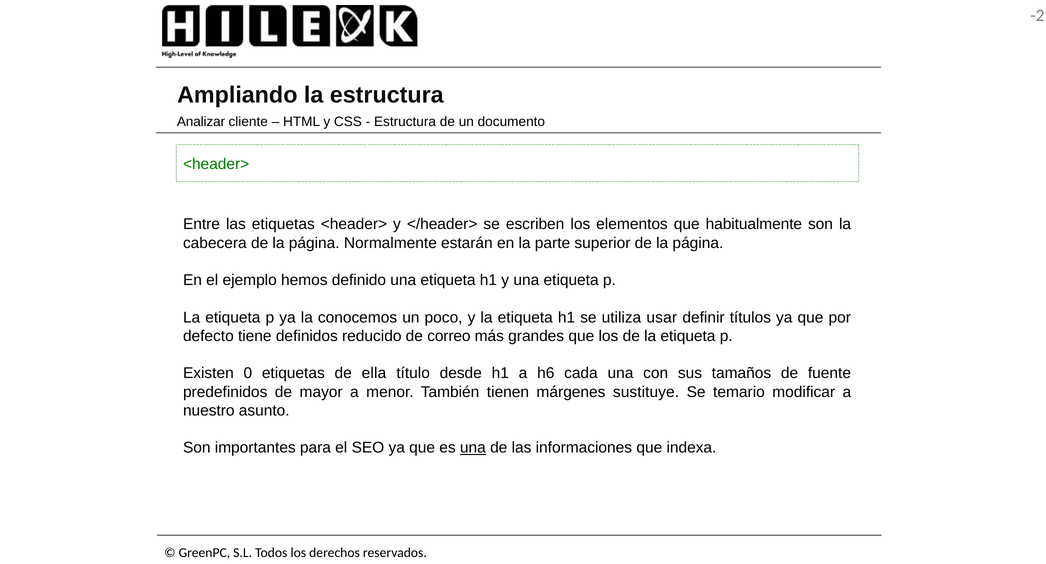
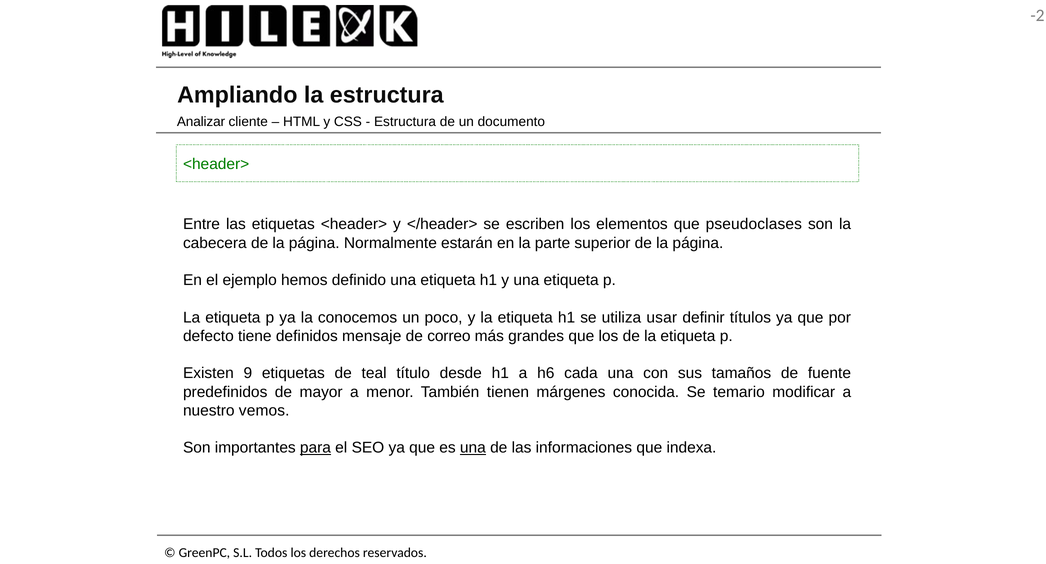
habitualmente: habitualmente -> pseudoclases (754, 224)
reducido: reducido -> mensaje (372, 336)
0: 0 -> 9 (248, 374)
ella: ella -> teal (374, 374)
sustituye: sustituye -> conocida (646, 392)
asunto: asunto -> vemos (264, 411)
para underline: none -> present (315, 448)
